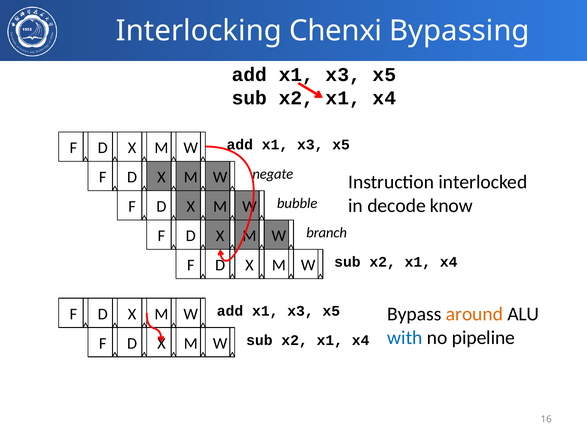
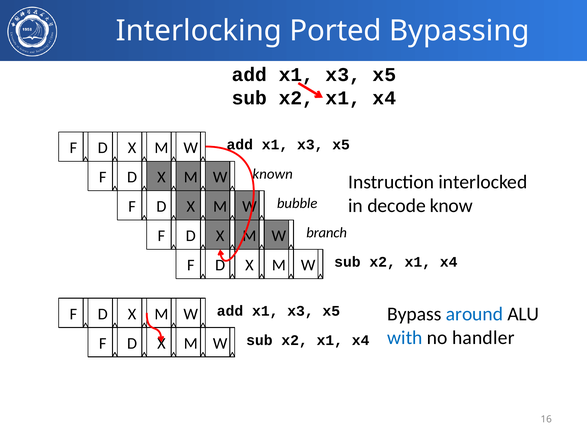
Chenxi: Chenxi -> Ported (336, 31)
negate: negate -> known (273, 174)
around colour: orange -> blue (474, 314)
pipeline: pipeline -> handler (483, 338)
